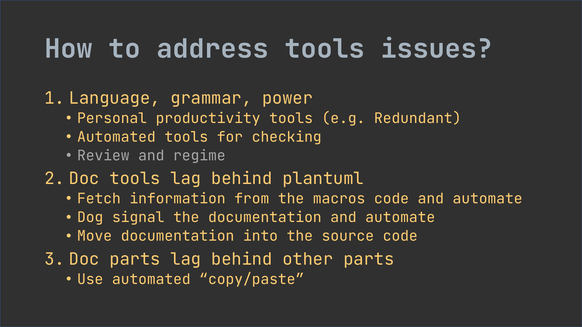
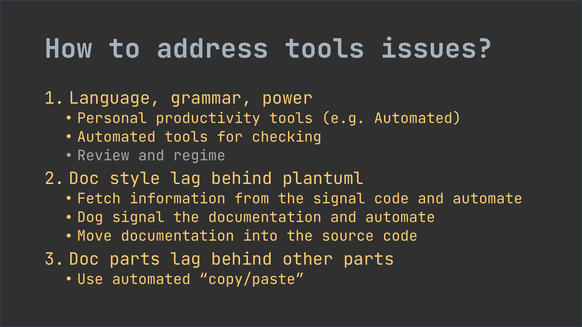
e.g Redundant: Redundant -> Automated (418, 118)
tools: tools -> style (135, 179)
the macros: macros -> signal (339, 199)
